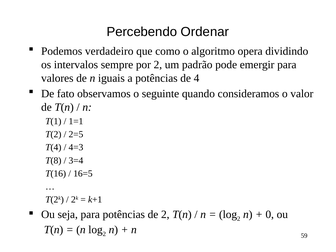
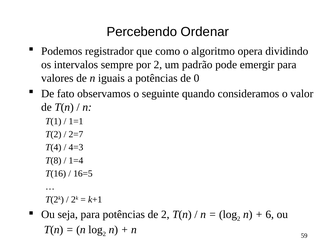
verdadeiro: verdadeiro -> registrador (109, 51)
4: 4 -> 0 (197, 78)
2=5: 2=5 -> 2=7 (76, 134)
3=4: 3=4 -> 1=4 (76, 160)
0: 0 -> 6 (270, 214)
